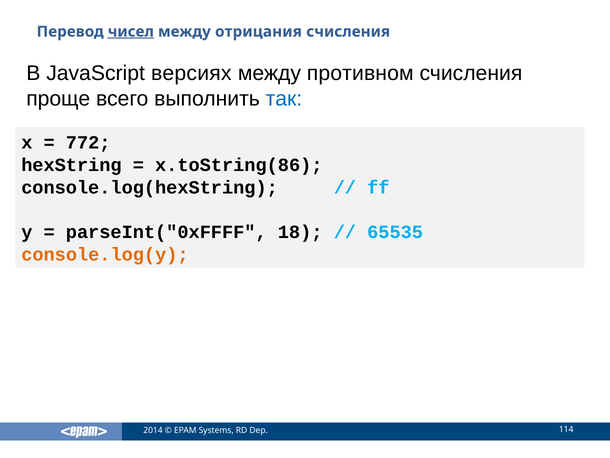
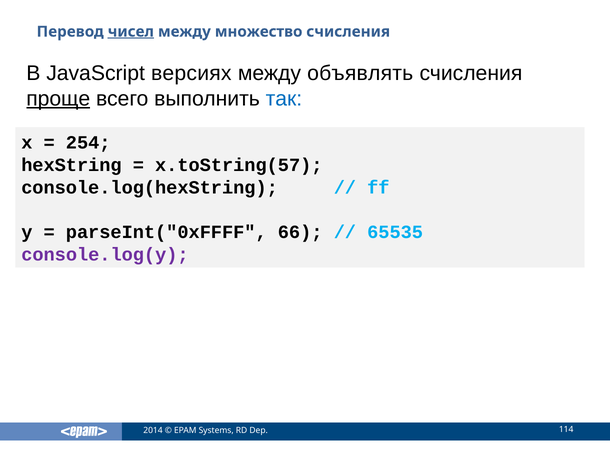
отрицания: отрицания -> множество (259, 32)
противном: противном -> объявлять (360, 73)
проще underline: none -> present (58, 98)
772: 772 -> 254 (88, 143)
x.toString(86: x.toString(86 -> x.toString(57 (239, 165)
18: 18 -> 66 (300, 232)
console.log(y colour: orange -> purple (105, 254)
